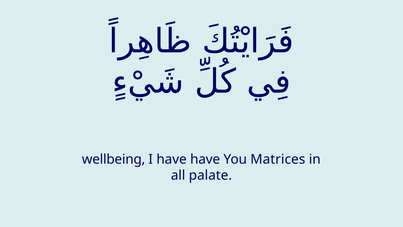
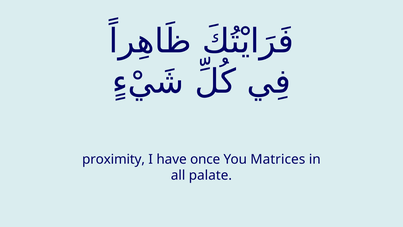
wellbeing: wellbeing -> proximity (114, 159)
have have: have -> once (205, 159)
